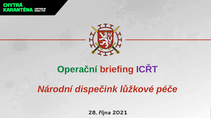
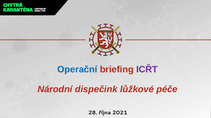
Operační colour: green -> blue (77, 70)
